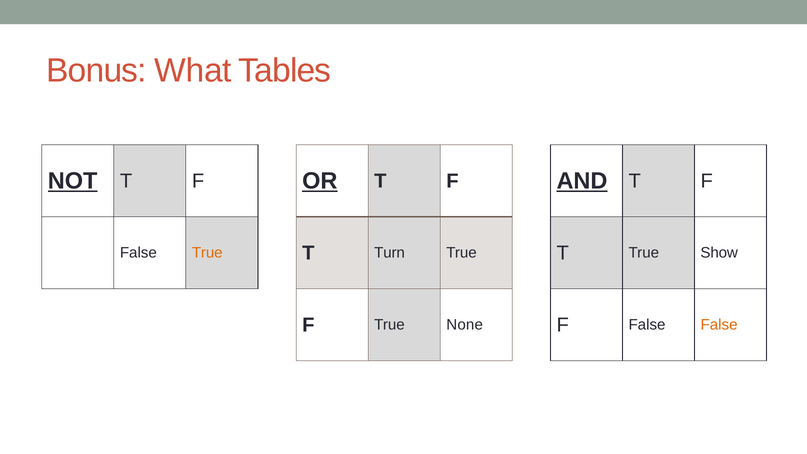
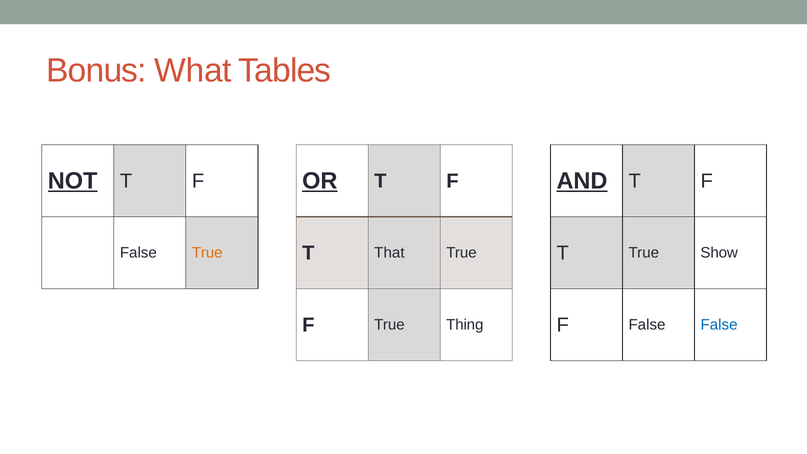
Turn: Turn -> That (389, 253)
None: None -> Thing (465, 325)
False colour: orange -> blue (719, 325)
